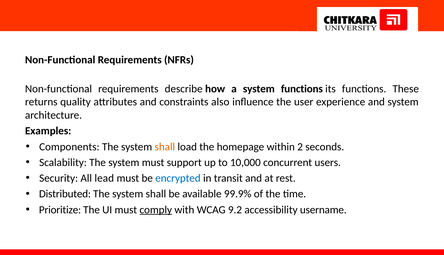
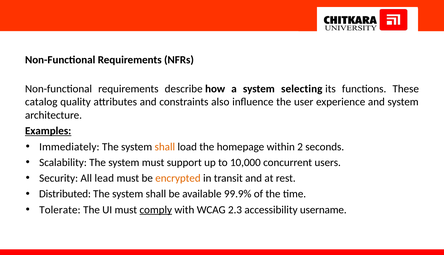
system functions: functions -> selecting (302, 89)
returns: returns -> catalog (41, 102)
Examples underline: none -> present (48, 131)
Components: Components -> Immediately (69, 147)
encrypted colour: blue -> orange (178, 178)
Prioritize: Prioritize -> Tolerate (60, 210)
9.2: 9.2 -> 2.3 (235, 210)
